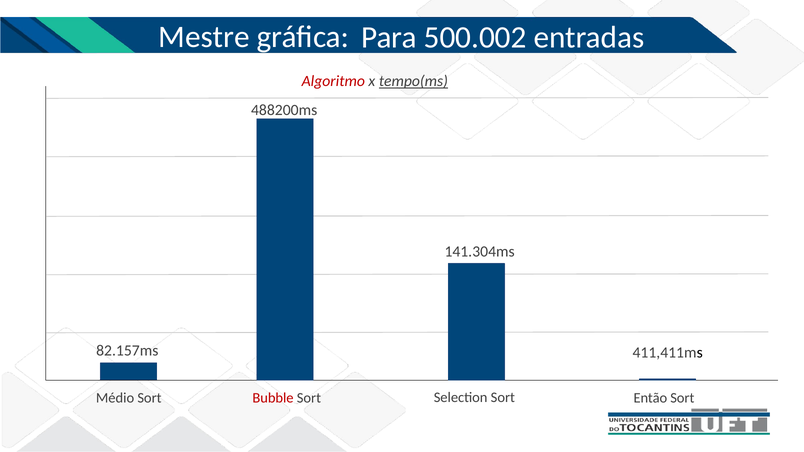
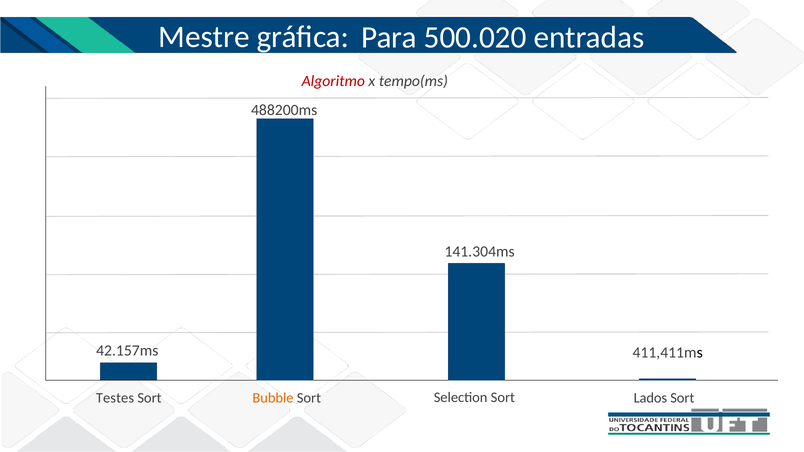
500.002: 500.002 -> 500.020 (475, 38)
tempo(ms underline: present -> none (413, 81)
82.157ms: 82.157ms -> 42.157ms (127, 351)
Médio: Médio -> Testes (115, 398)
Bubble colour: red -> orange (273, 398)
Então: Então -> Lados (650, 398)
